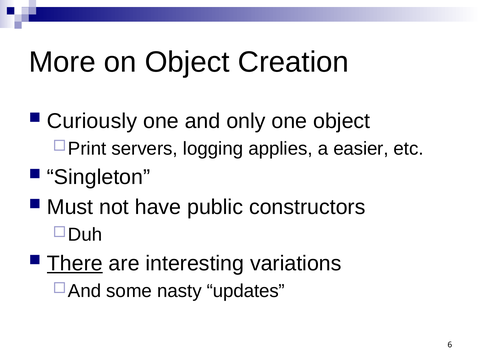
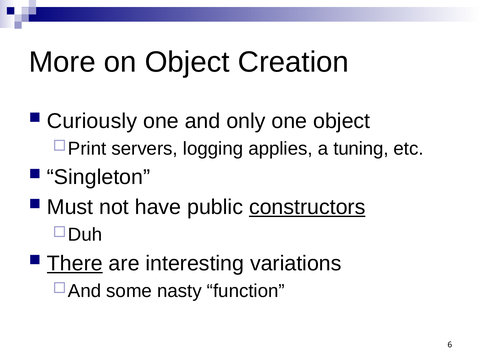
easier: easier -> tuning (361, 149)
constructors underline: none -> present (307, 207)
updates: updates -> function (246, 291)
